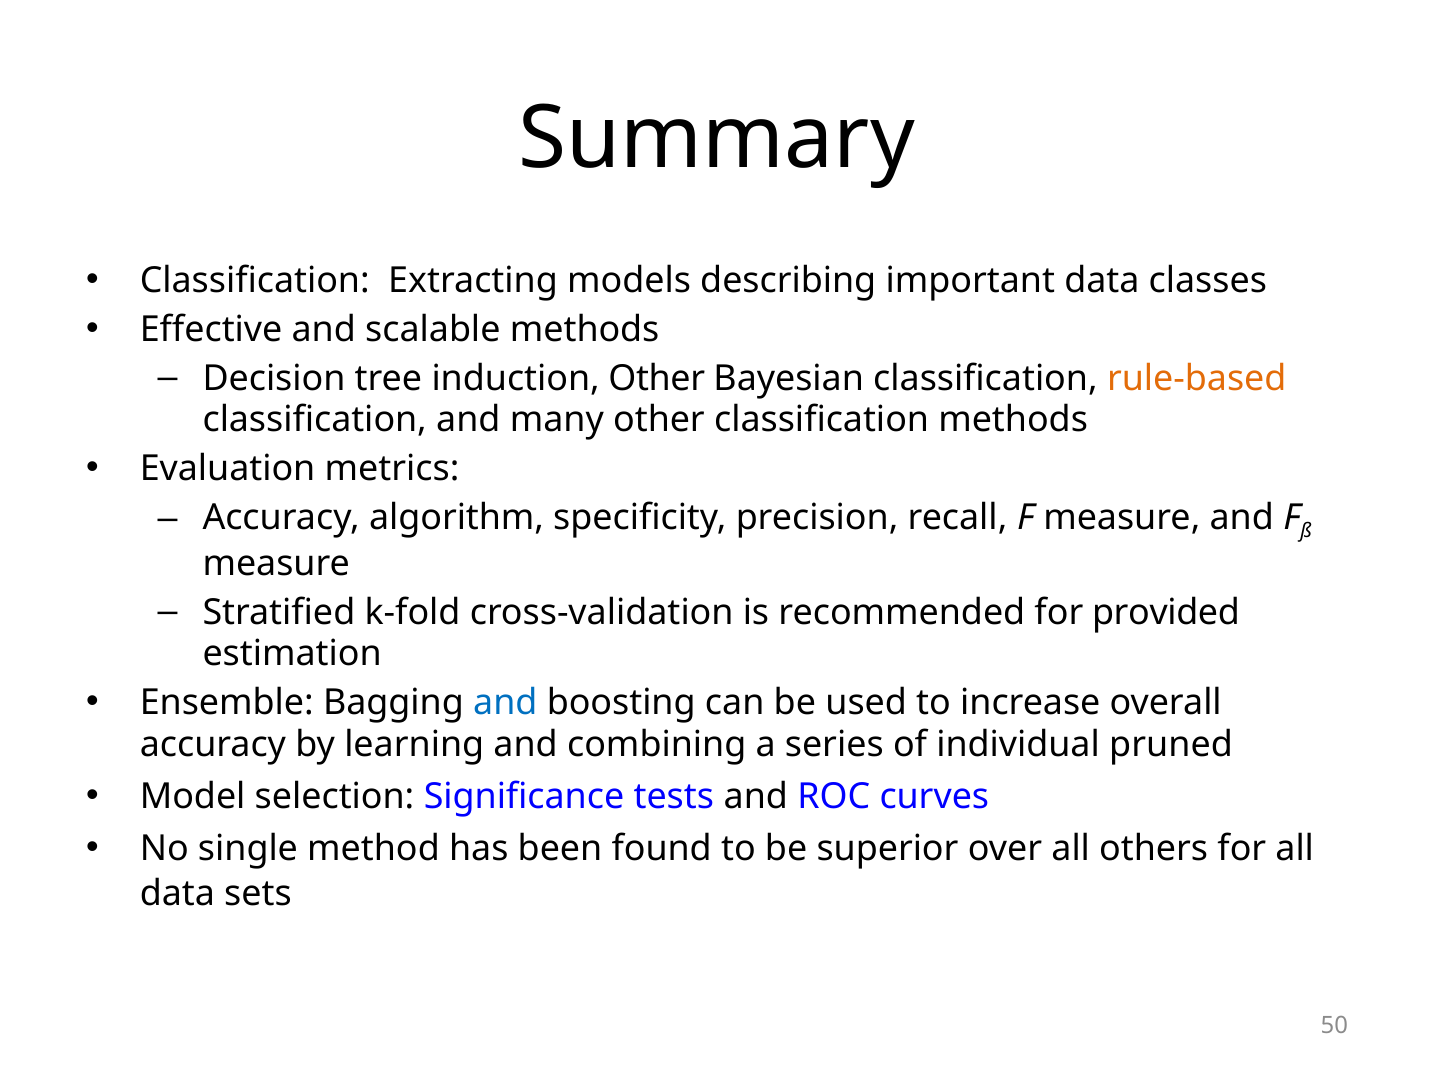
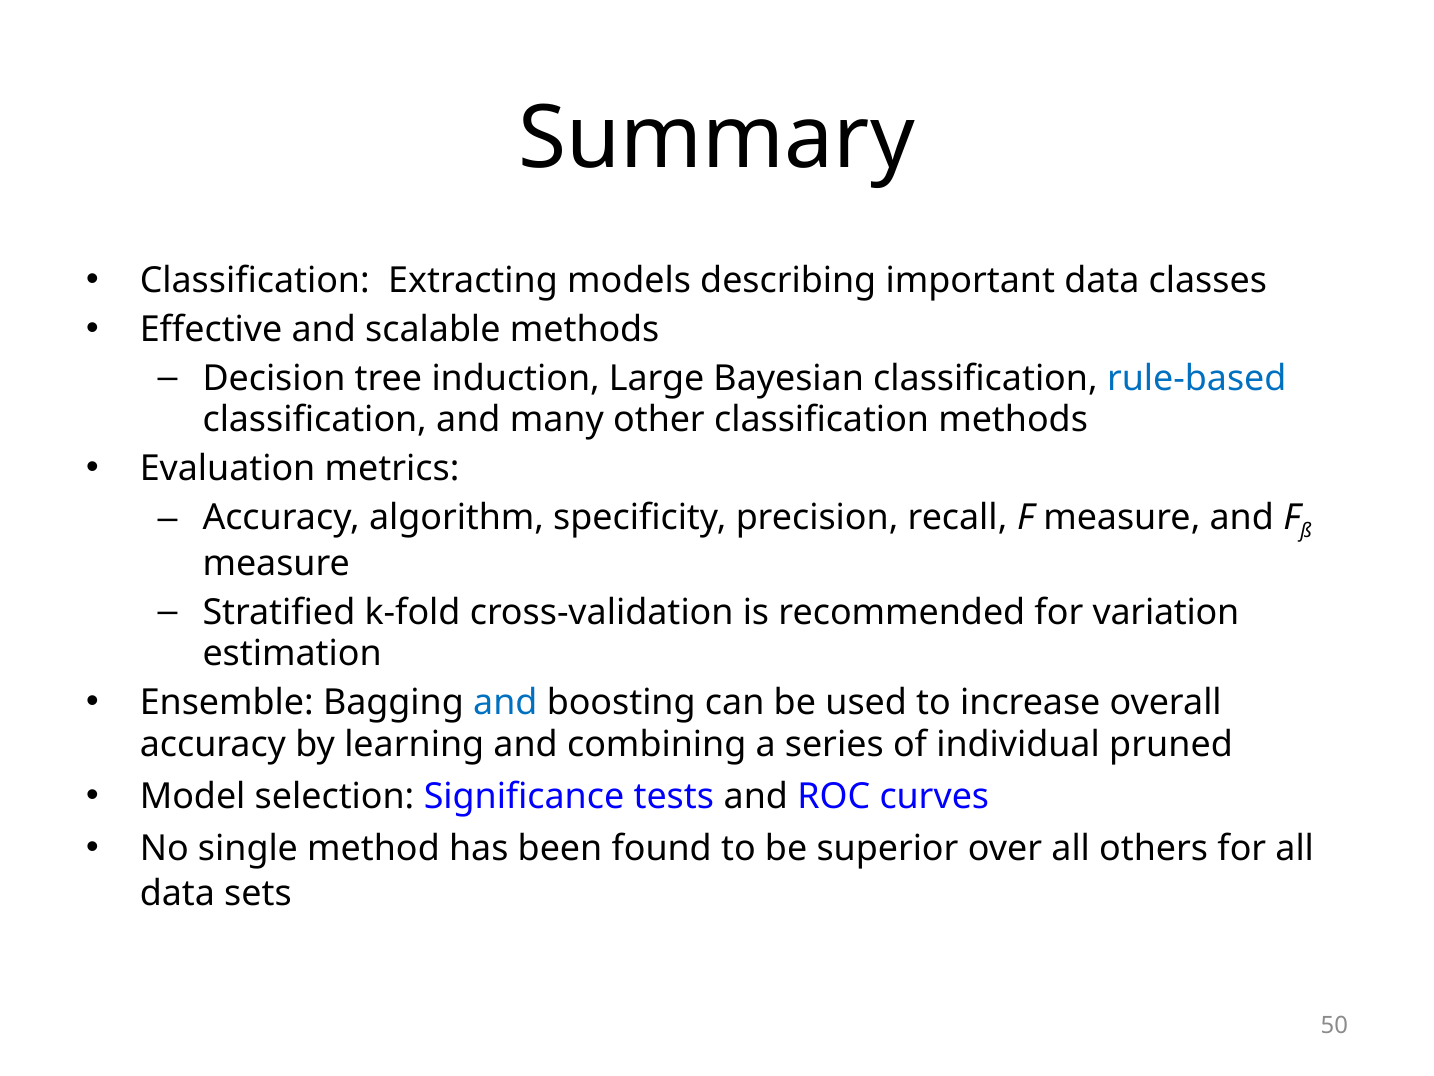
induction Other: Other -> Large (657, 378)
rule-based colour: orange -> blue (1197, 378)
provided: provided -> variation (1166, 613)
